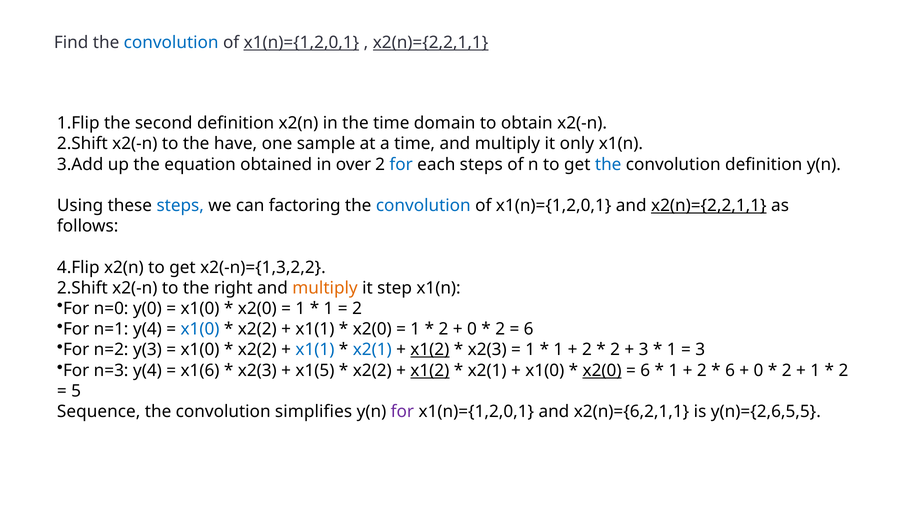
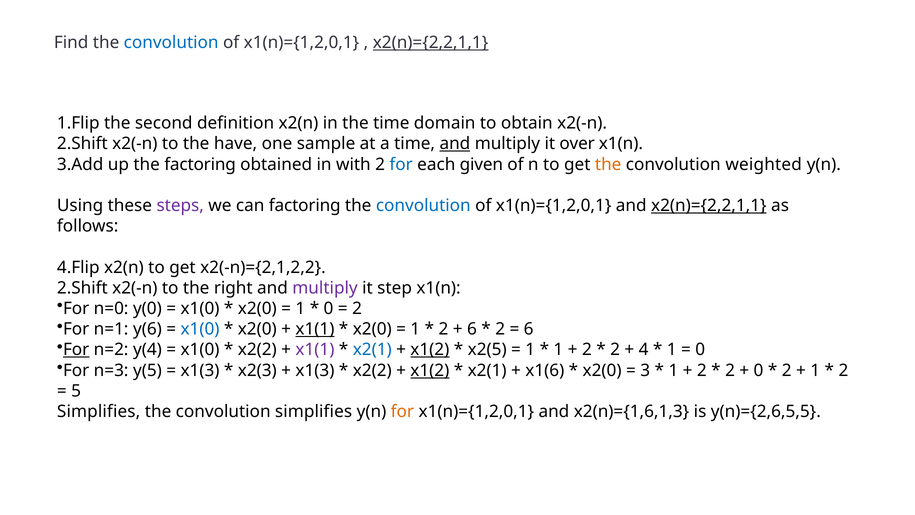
x1(n)={1,2,0,1 underline: present -> none (301, 43)
and underline: none -> present (455, 144)
only: only -> over (577, 144)
the equation: equation -> factoring (200, 164)
over: over -> with (353, 164)
each steps: steps -> given (481, 164)
the colour: blue -> orange (608, 164)
convolution definition: definition -> weighted (764, 164)
steps colour: blue -> purple (180, 205)
x2(-n)={1,3,2,2: x2(-n)={1,3,2,2 -> x2(-n)={2,1,2,2 (263, 267)
multiply colour: orange -> purple (325, 288)
1: 1 -> 0 (328, 308)
n=1 y(4: y(4 -> y(6 (147, 329)
x2(2: x2(2 -> x2(0 (257, 329)
x1(1 underline: none -> present (315, 329)
0: 0 -> 6 (472, 329)
For underline: none -> present (76, 350)
y(3: y(3 -> y(4 (147, 350)
x1(1 colour: blue -> purple (315, 350)
x2(3: x2(3 -> x2(5 (487, 350)
3: 3 -> 4 (644, 350)
3: 3 -> 0 (700, 350)
n=3 y(4: y(4 -> y(5 (147, 370)
x1(6: x1(6 -> x1(3 (200, 370)
x1(5: x1(5 -> x1(3 (315, 370)
x1(0: x1(0 -> x1(6 (545, 370)
x2(0 underline: present -> none (602, 370)
6: 6 -> 3 (645, 370)
6: 6 -> 2 (730, 370)
Sequence: Sequence -> Simplifies (99, 411)
for colour: purple -> orange (402, 411)
x2(n)={6,2,1,1: x2(n)={6,2,1,1 -> x2(n)={1,6,1,3 (632, 411)
